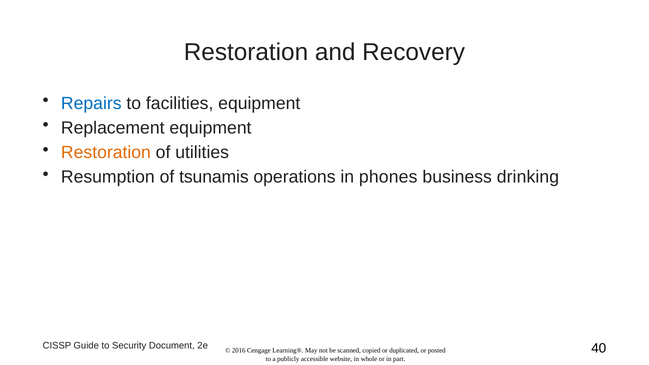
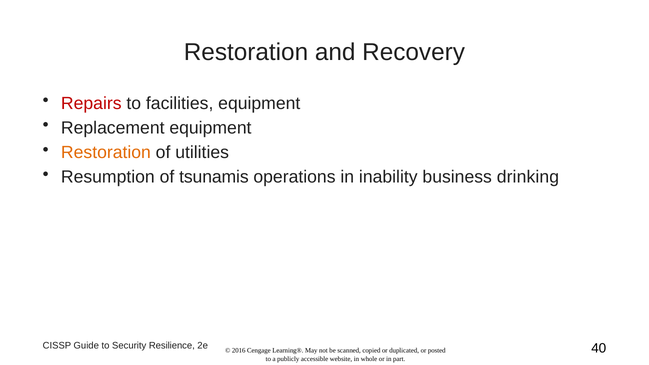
Repairs colour: blue -> red (91, 103)
phones: phones -> inability (388, 177)
Document: Document -> Resilience (172, 345)
